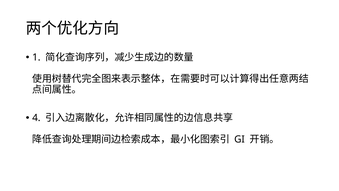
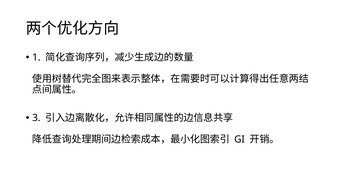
4: 4 -> 3 (36, 118)
